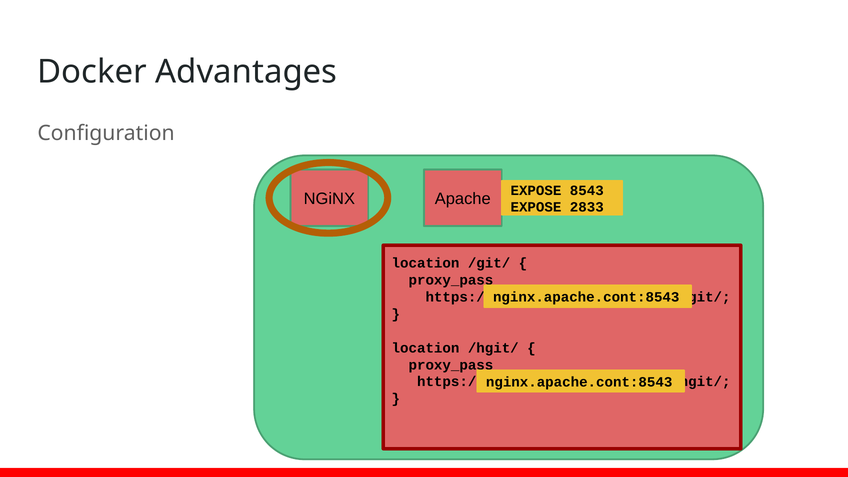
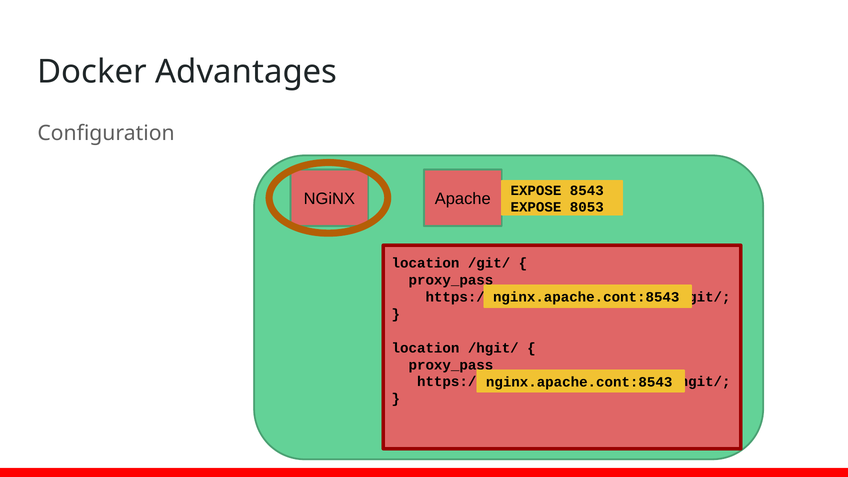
2833: 2833 -> 8053 (587, 207)
